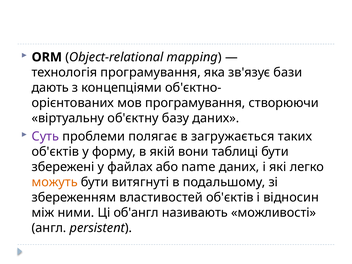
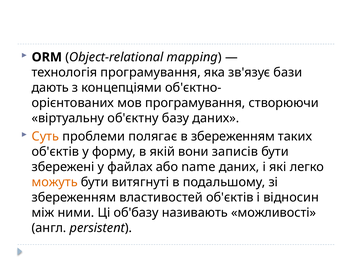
Суть colour: purple -> orange (45, 136)
в загружається: загружається -> збереженням (233, 136)
таблиці: таблиці -> записів (235, 152)
об'англ: об'англ -> об'базу (136, 213)
